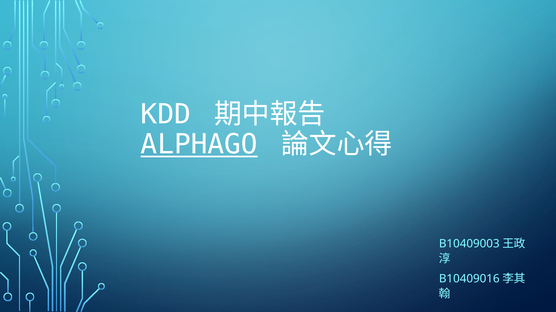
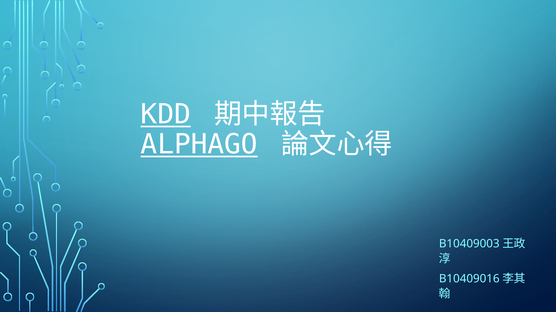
KDD underline: none -> present (166, 115)
